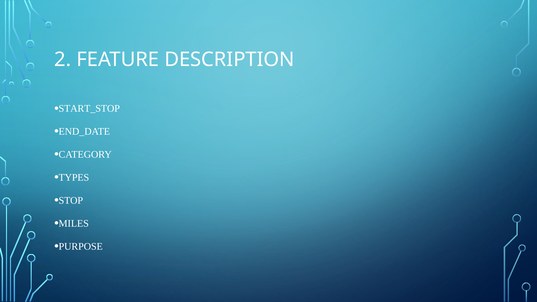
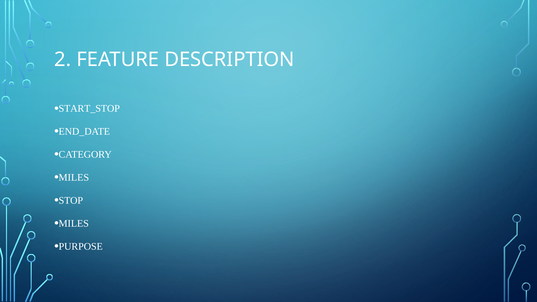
TYPES: TYPES -> MILES (74, 178)
